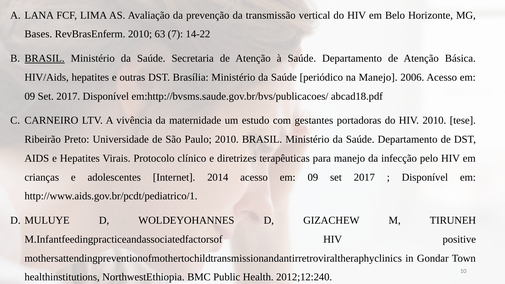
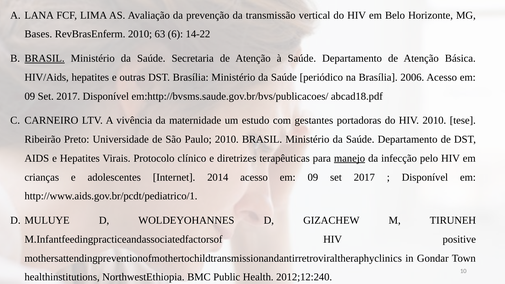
7: 7 -> 6 (175, 34)
na Manejo: Manejo -> Brasília (378, 77)
manejo underline: none -> present (350, 158)
